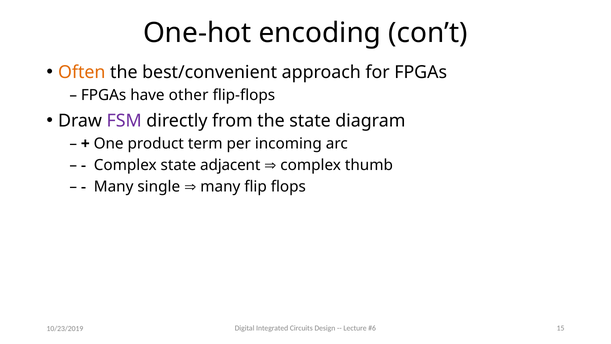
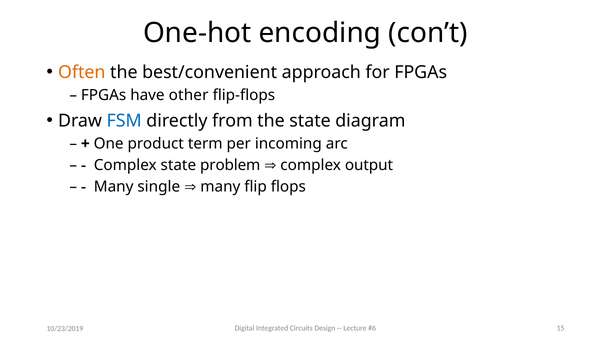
FSM colour: purple -> blue (124, 121)
adjacent: adjacent -> problem (230, 165)
thumb: thumb -> output (369, 165)
